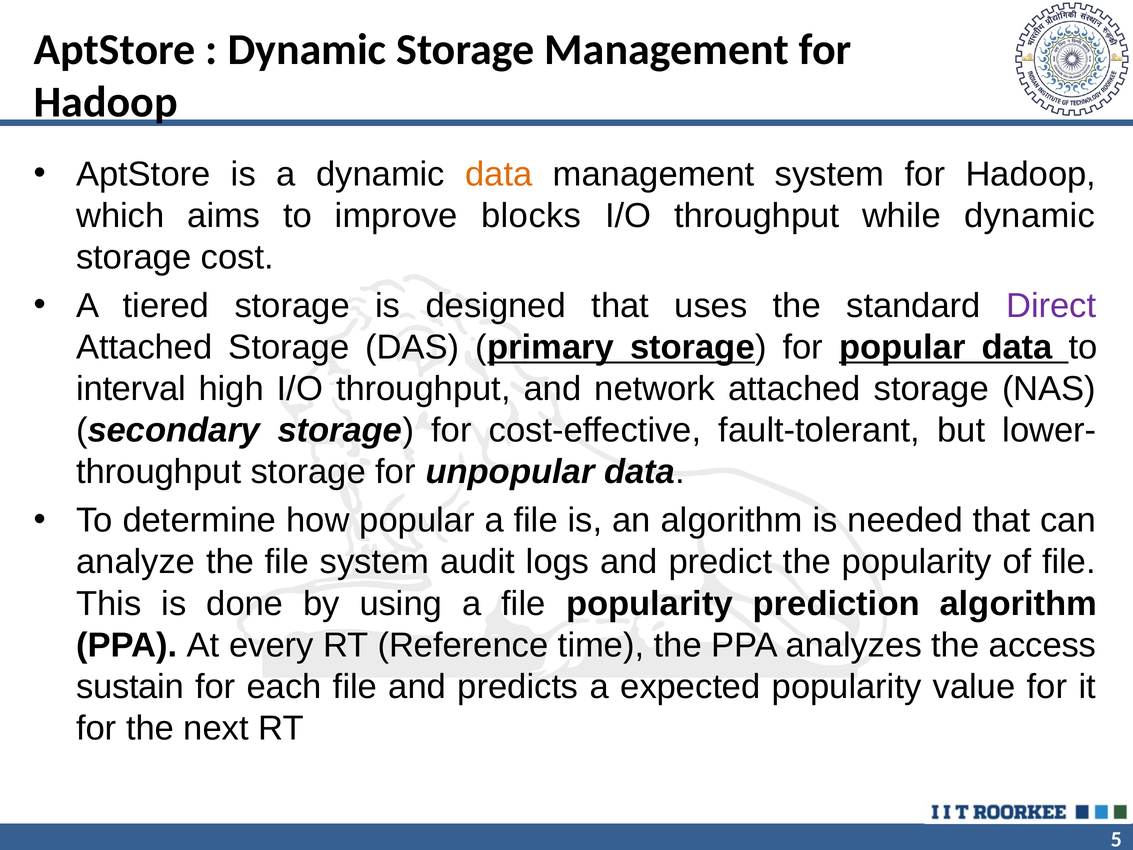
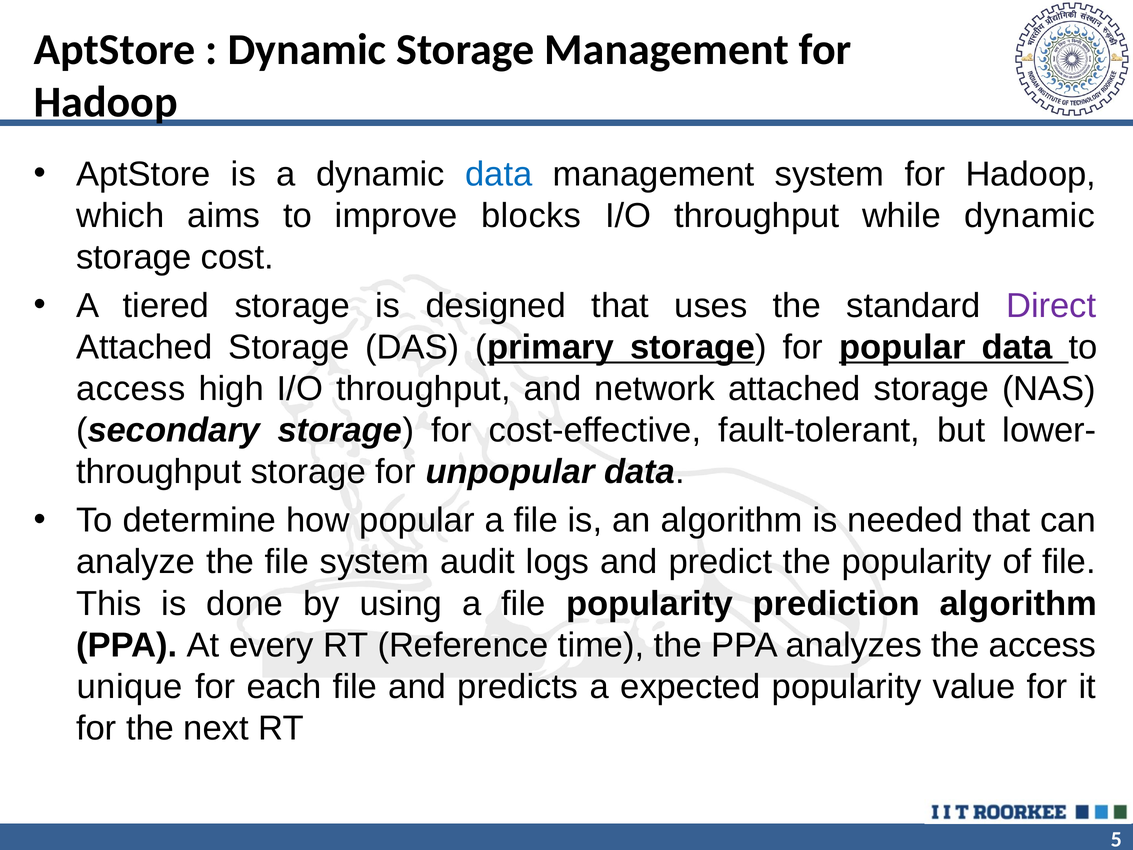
data colour: orange -> blue (499, 174)
interval: interval -> access (131, 389)
sustain: sustain -> unique (130, 686)
